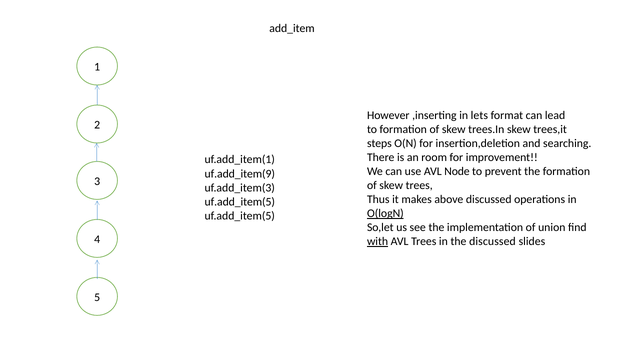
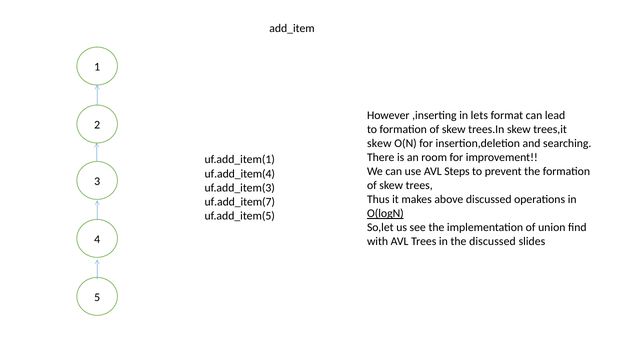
steps: steps -> skew (379, 143)
Node: Node -> Steps (457, 172)
uf.add_item(9: uf.add_item(9 -> uf.add_item(4 (240, 174)
uf.add_item(5: uf.add_item(5 -> uf.add_item(7 (240, 202)
with underline: present -> none (378, 242)
